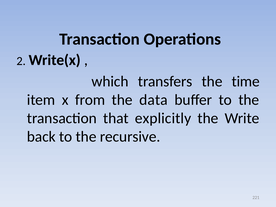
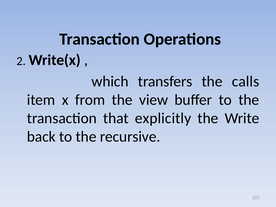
time: time -> calls (246, 81)
data: data -> view (154, 100)
